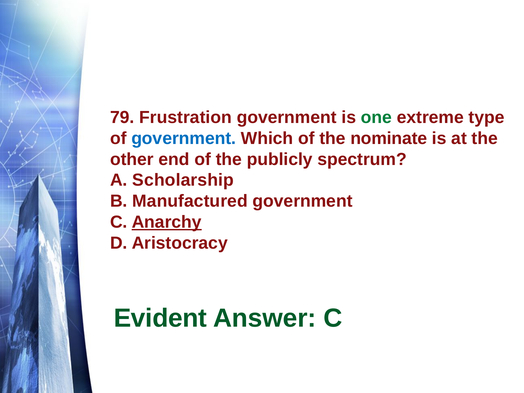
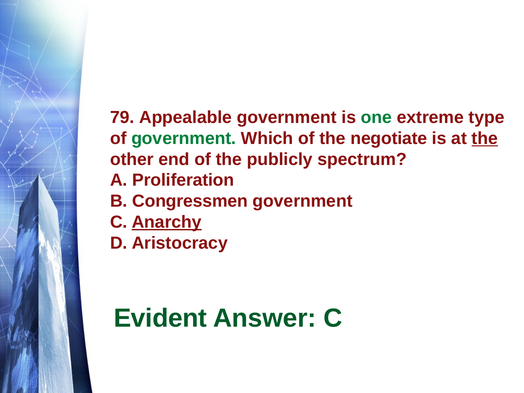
Frustration: Frustration -> Appealable (186, 117)
government colour: blue -> green (184, 138)
nominate: nominate -> negotiate (389, 138)
the underline: none -> present (485, 138)
Scholarship: Scholarship -> Proliferation (183, 180)
Manufactured: Manufactured -> Congressmen (190, 201)
